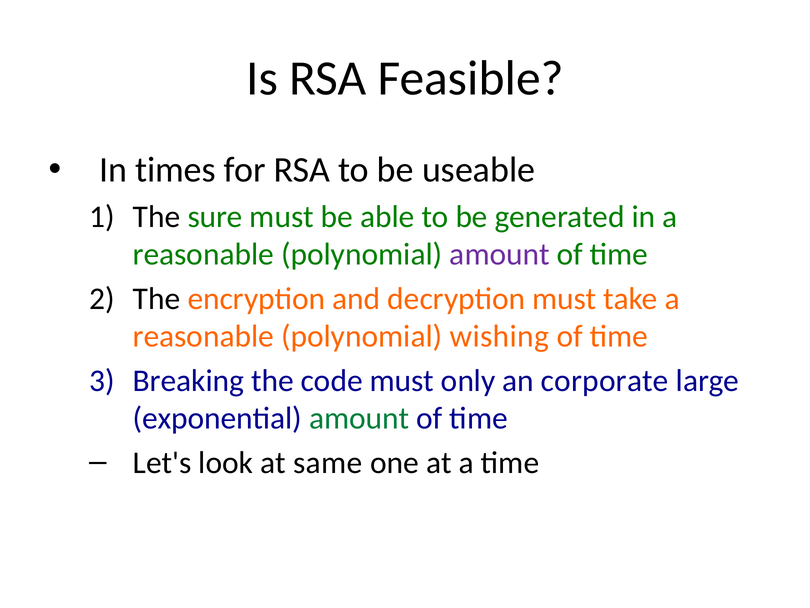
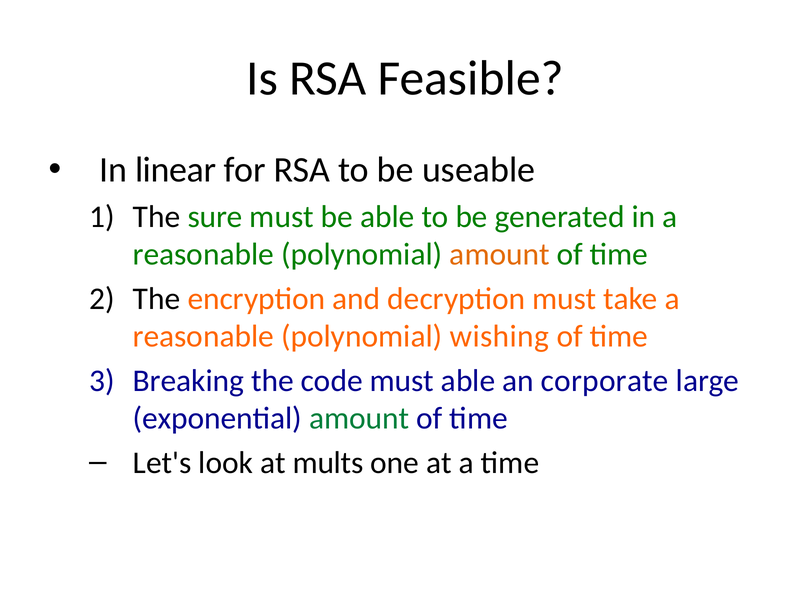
times: times -> linear (176, 170)
amount colour: purple -> orange (500, 254)
must only: only -> able (468, 380)
same: same -> mults (328, 462)
